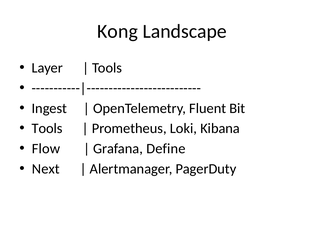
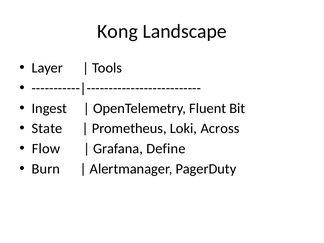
Tools: Tools -> State (47, 128)
Kibana: Kibana -> Across (220, 128)
Next: Next -> Burn (46, 169)
